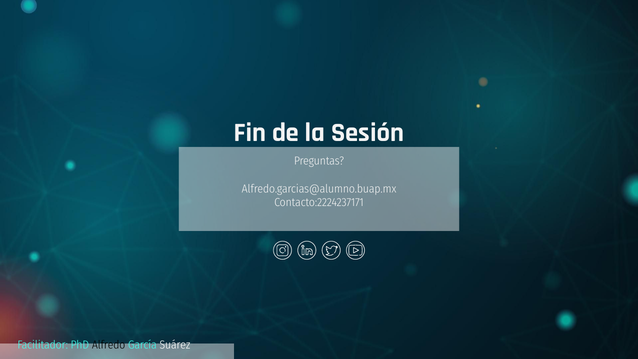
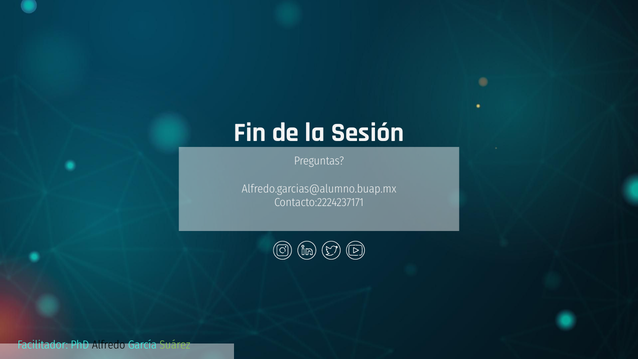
Suárez colour: white -> light green (175, 345)
